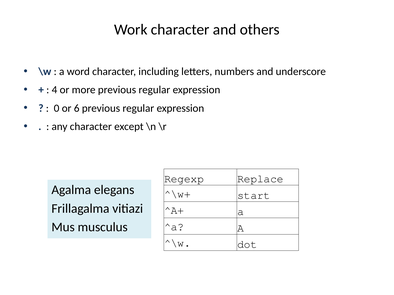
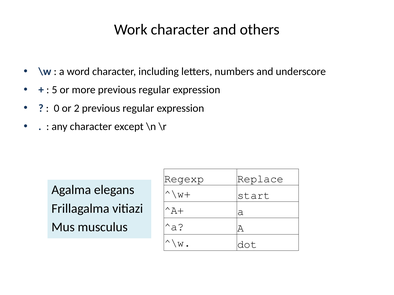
4: 4 -> 5 (55, 90)
6: 6 -> 2 (77, 108)
